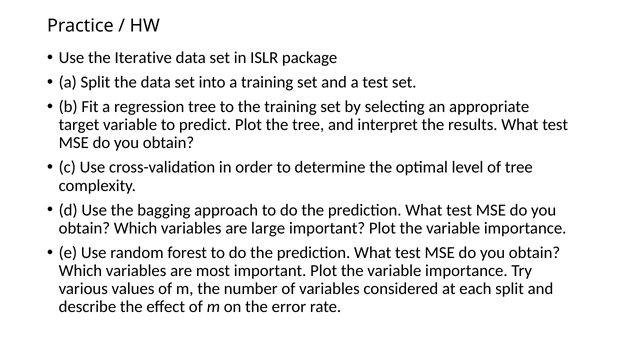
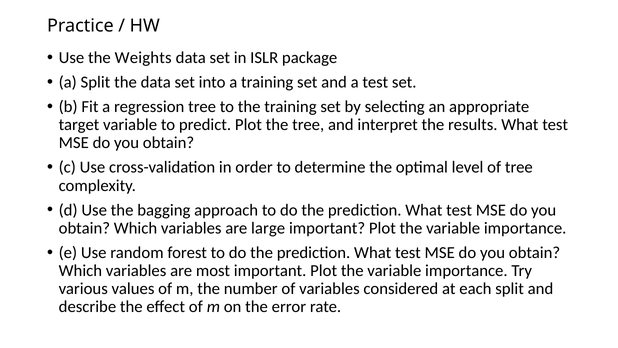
Iterative: Iterative -> Weights (143, 58)
